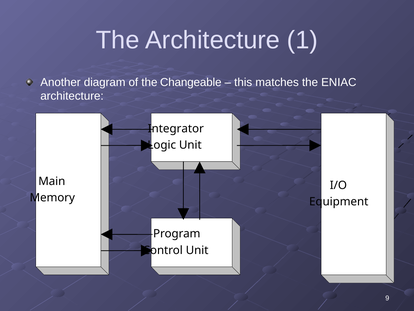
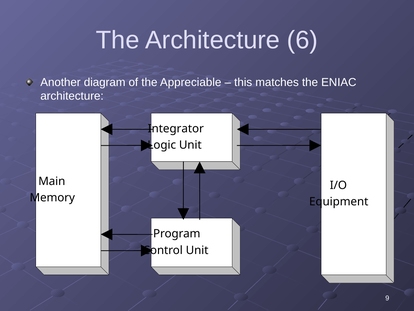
1: 1 -> 6 (302, 40)
Changeable: Changeable -> Appreciable (191, 82)
